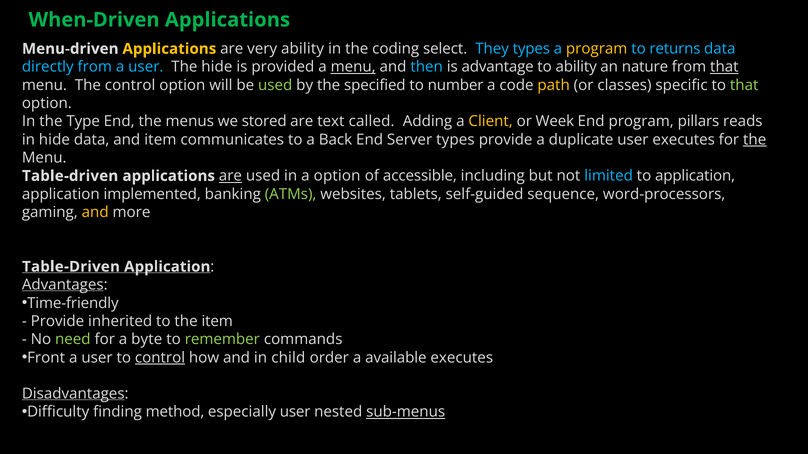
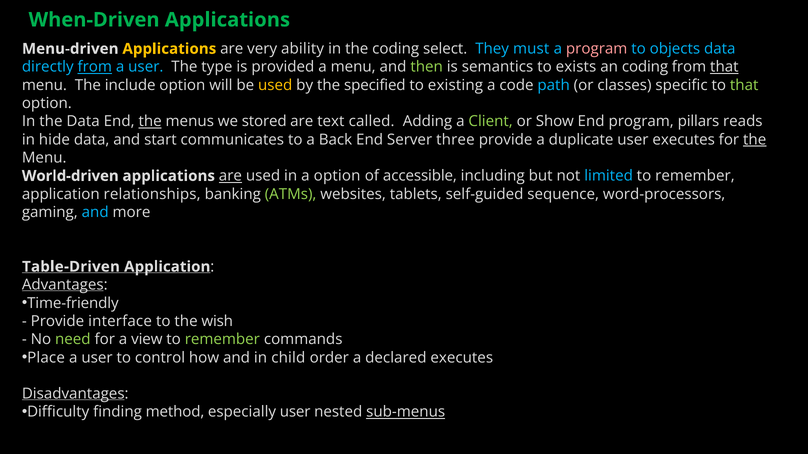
They types: types -> must (531, 49)
program colour: yellow -> pink (597, 49)
returns: returns -> objects (675, 49)
from underline: none -> present (95, 67)
The hide: hide -> type (217, 67)
menu underline: present -> none (353, 67)
then colour: light blue -> light green (427, 67)
advantage: advantage -> semantics (498, 67)
to ability: ability -> exists (576, 67)
an nature: nature -> coding (645, 67)
The control: control -> include (130, 85)
used colour: light green -> yellow (275, 85)
number: number -> existing (455, 85)
path colour: yellow -> light blue (554, 85)
the Type: Type -> Data (83, 122)
the underline: none -> present (150, 122)
Client colour: yellow -> light green (491, 122)
Week: Week -> Show (555, 122)
and item: item -> start (160, 140)
Server types: types -> three (455, 140)
Table-driven: Table-driven -> World-driven (70, 176)
application: application -> remember (695, 176)
implemented: implemented -> relationships (152, 194)
and colour: yellow -> light blue (95, 212)
inherited: inherited -> interface (120, 322)
the item: item -> wish (217, 322)
byte: byte -> view (147, 340)
Front: Front -> Place (46, 358)
control underline: present -> none (160, 358)
available: available -> declared (396, 358)
